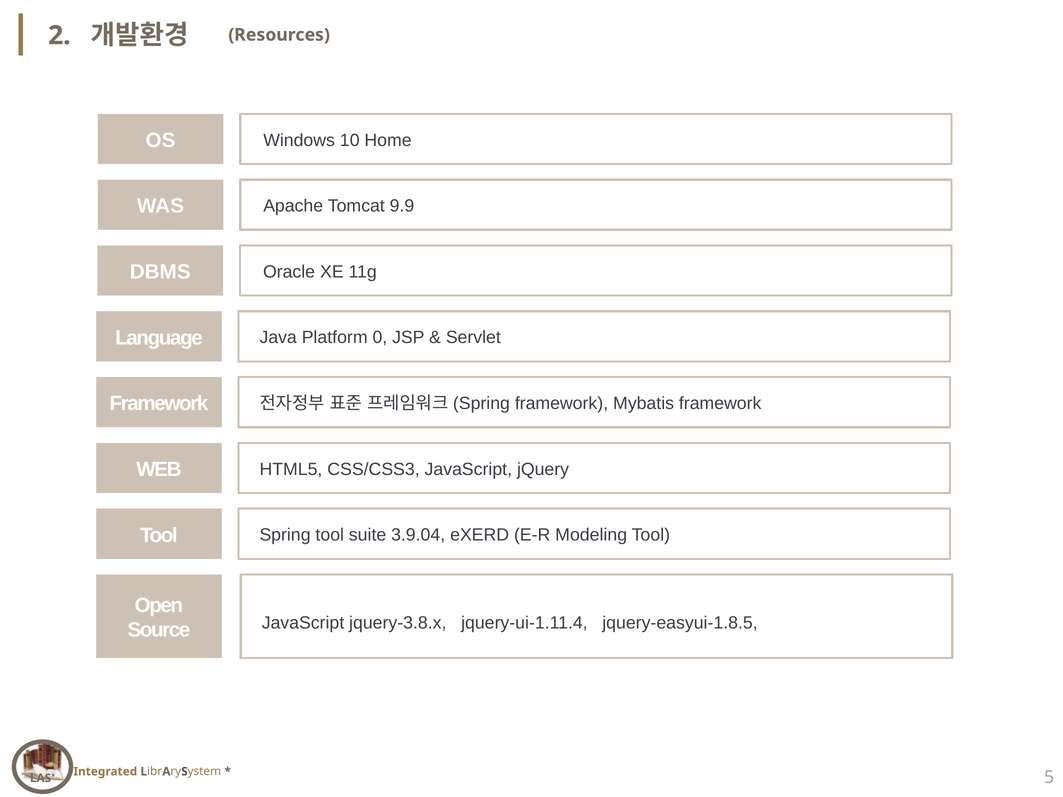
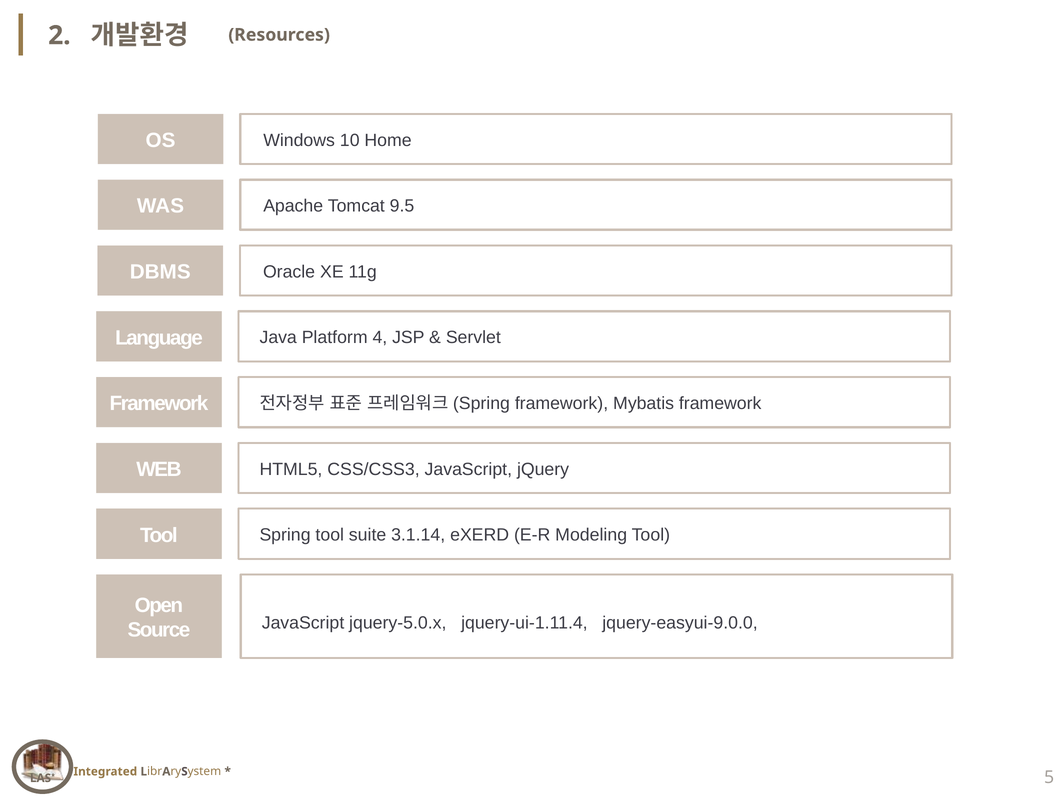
9.9: 9.9 -> 9.5 (402, 206)
0: 0 -> 4 (380, 338)
3.9.04: 3.9.04 -> 3.1.14 (418, 535)
jquery-3.8.x: jquery-3.8.x -> jquery-5.0.x (398, 623)
jquery-easyui-1.8.5: jquery-easyui-1.8.5 -> jquery-easyui-9.0.0 (680, 623)
